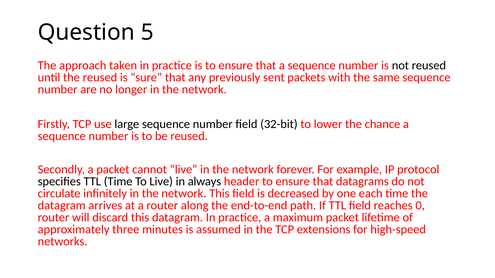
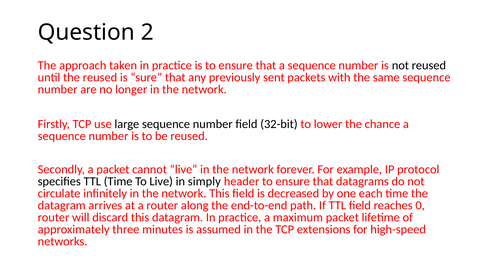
5: 5 -> 2 (147, 32)
always: always -> simply (204, 182)
